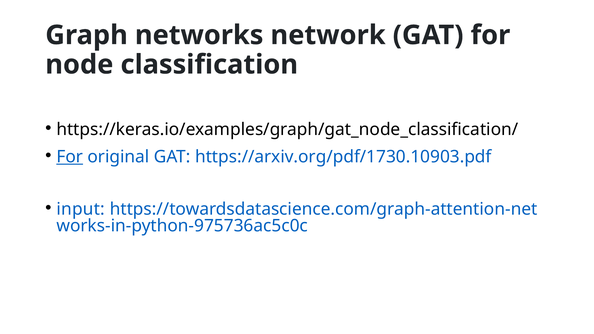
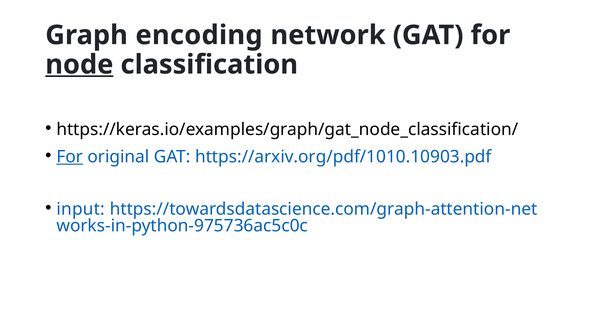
networks: networks -> encoding (199, 35)
node underline: none -> present (79, 65)
https://arxiv.org/pdf/1730.10903.pdf: https://arxiv.org/pdf/1730.10903.pdf -> https://arxiv.org/pdf/1010.10903.pdf (343, 157)
